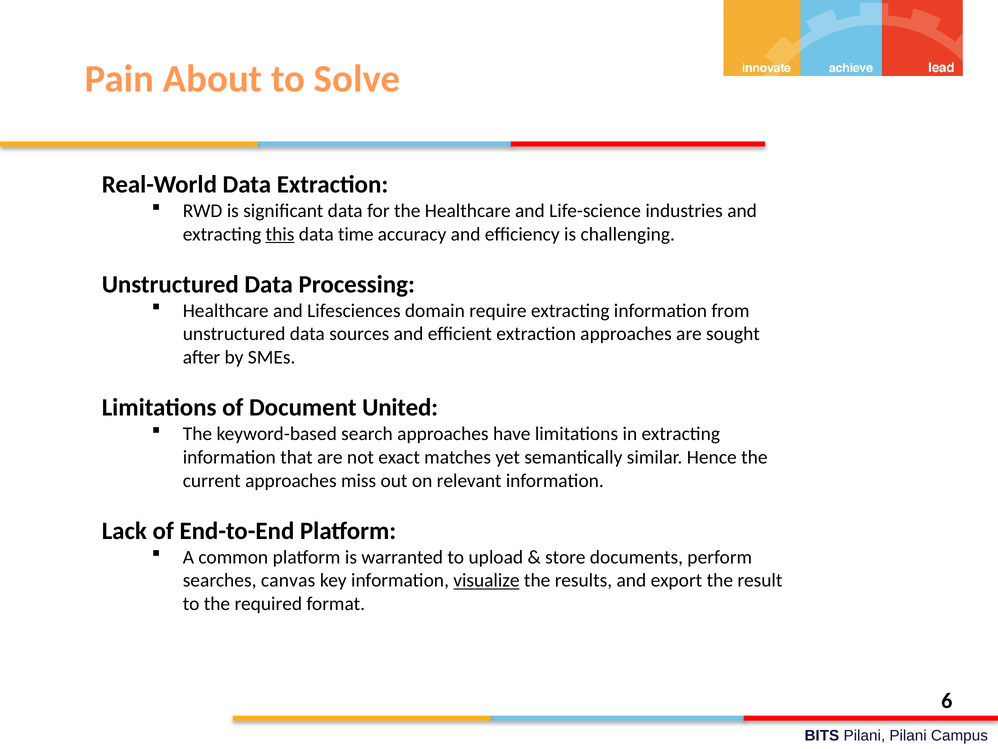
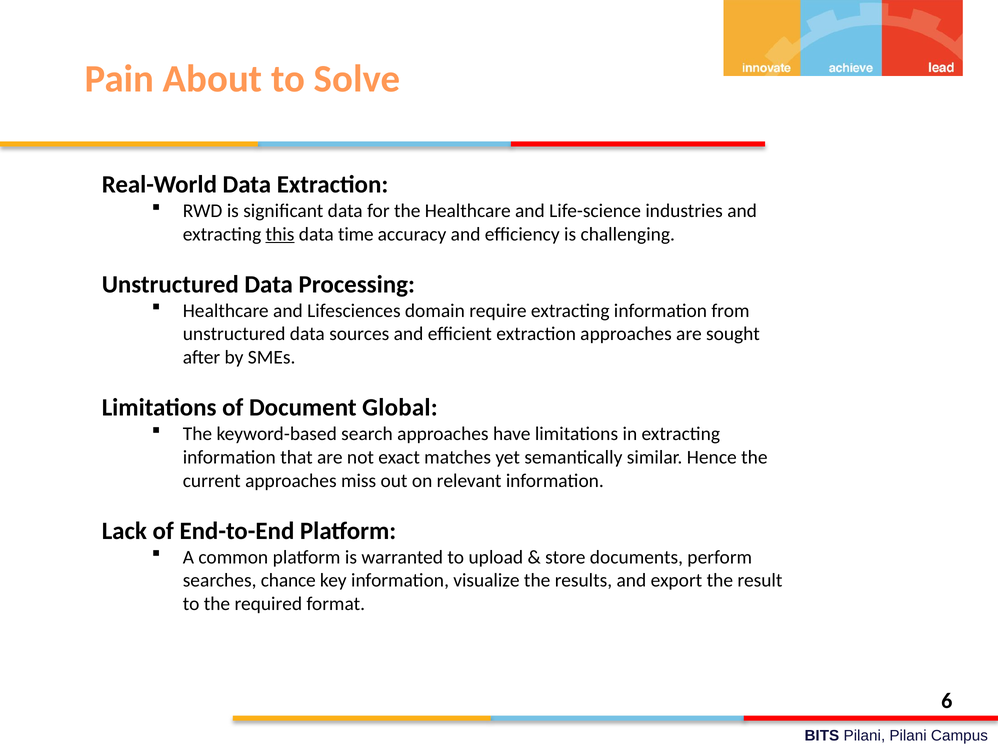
United: United -> Global (400, 407)
canvas: canvas -> chance (288, 580)
visualize underline: present -> none (486, 580)
